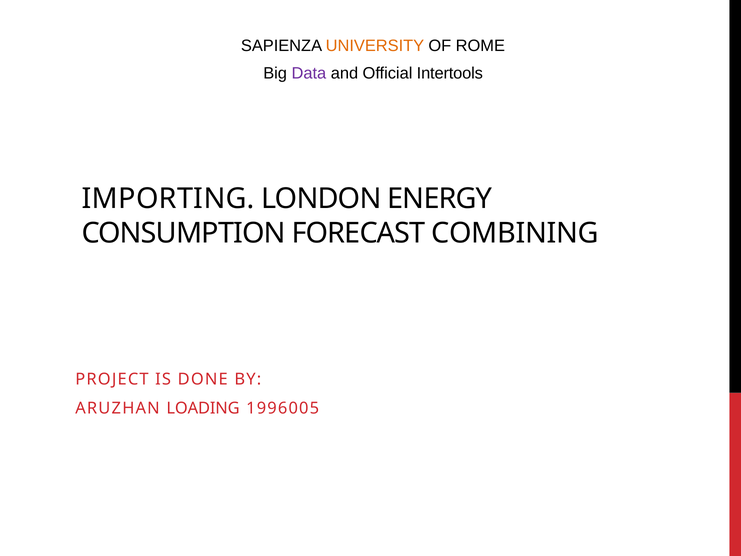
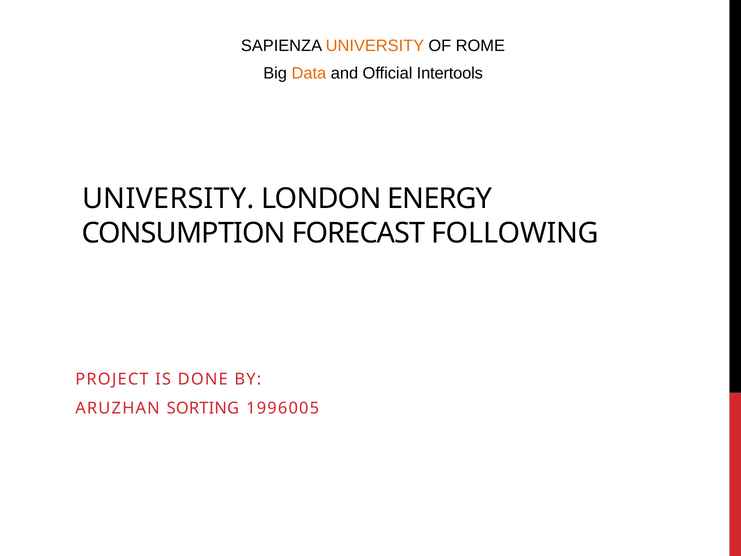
Data colour: purple -> orange (309, 73)
IMPORTING: IMPORTING -> UNIVERSITY (168, 199)
COMBINING: COMBINING -> FOLLOWING (515, 233)
LOADING: LOADING -> SORTING (203, 408)
